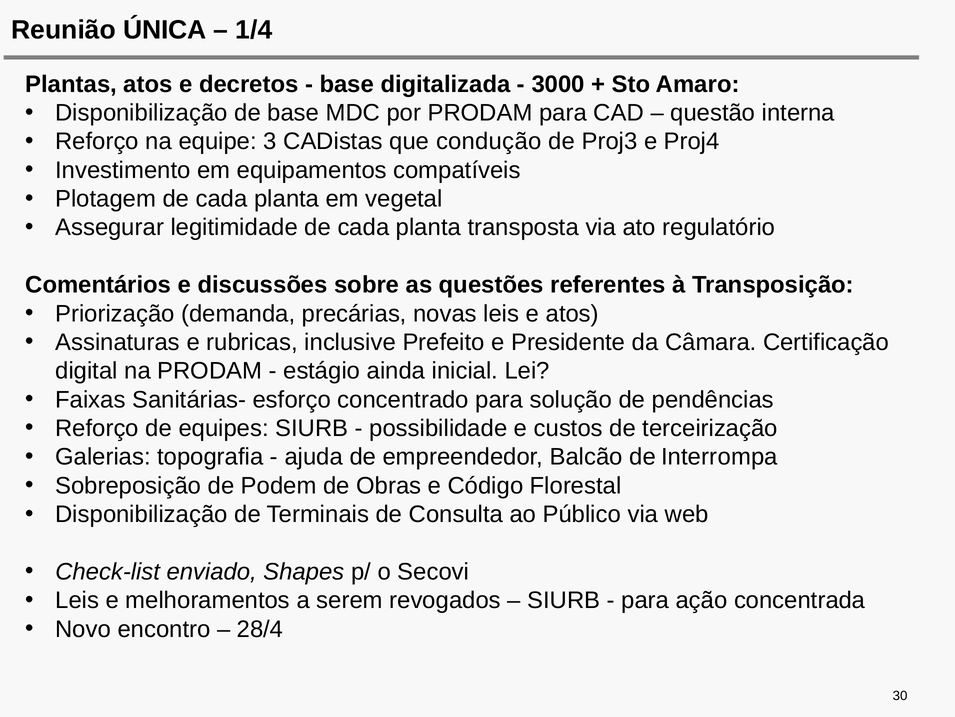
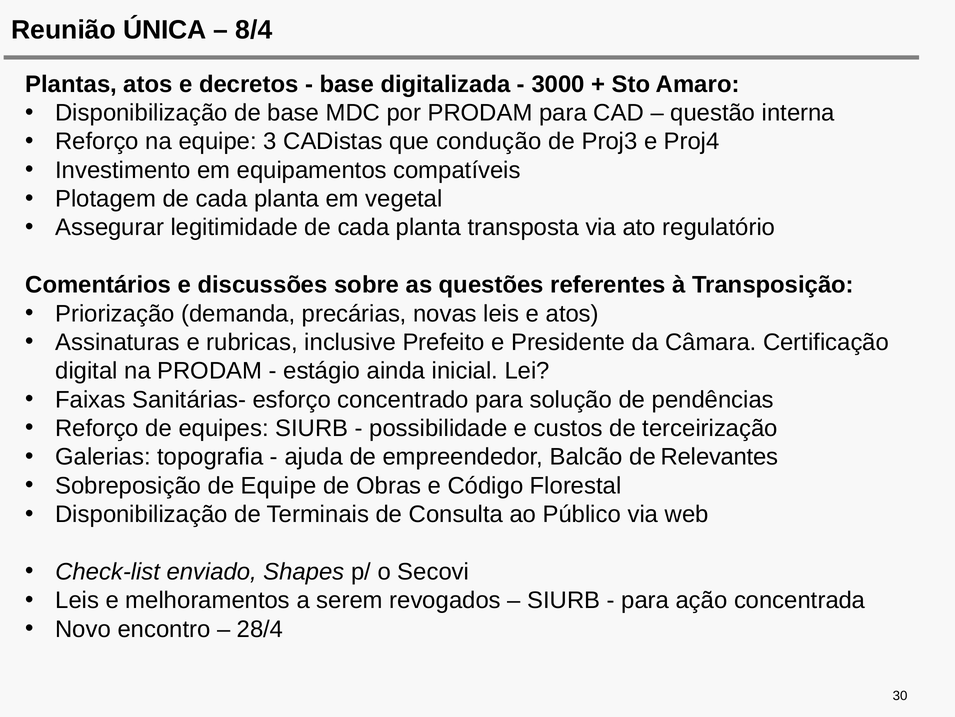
1/4: 1/4 -> 8/4 (254, 30)
Interrompa: Interrompa -> Relevantes (720, 457)
de Podem: Podem -> Equipe (279, 485)
